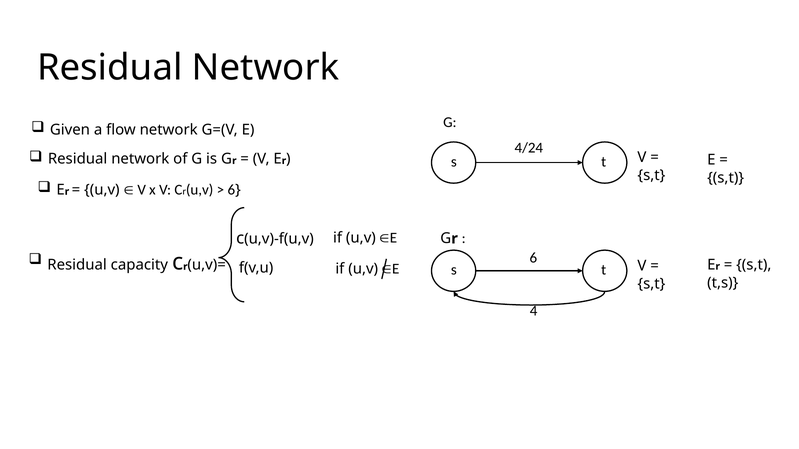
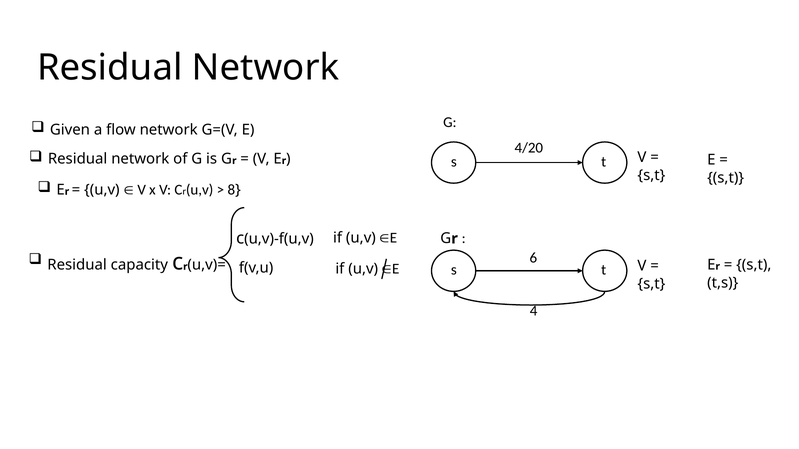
4/24: 4/24 -> 4/20 (529, 148)
6: 6 -> 8 (231, 190)
